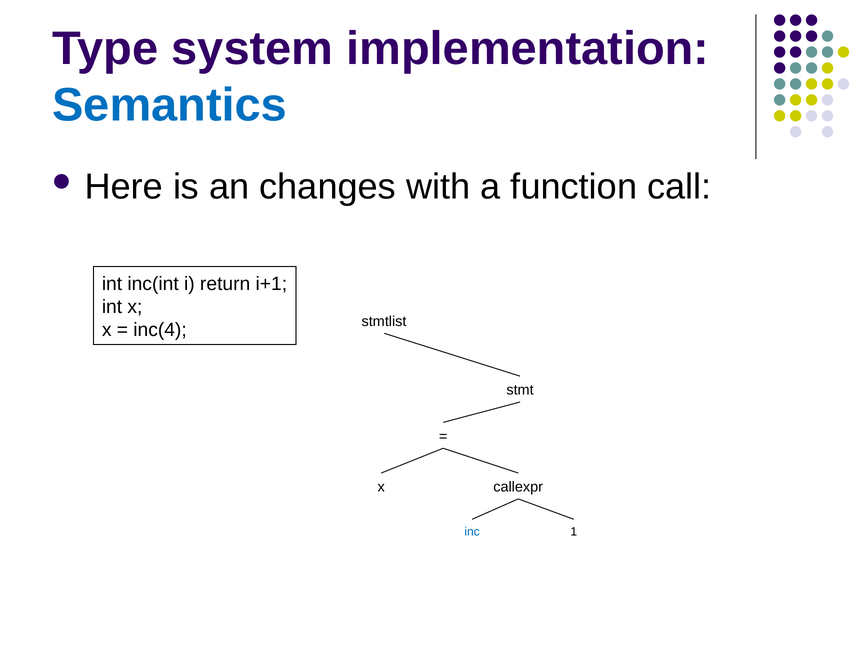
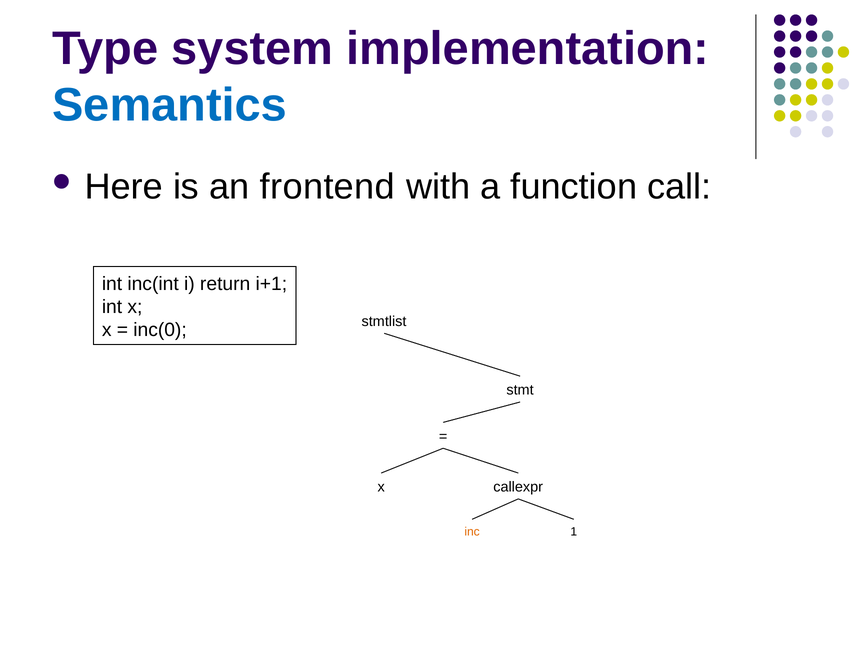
changes: changes -> frontend (327, 187)
inc(4: inc(4 -> inc(0 (160, 330)
inc colour: blue -> orange (472, 532)
